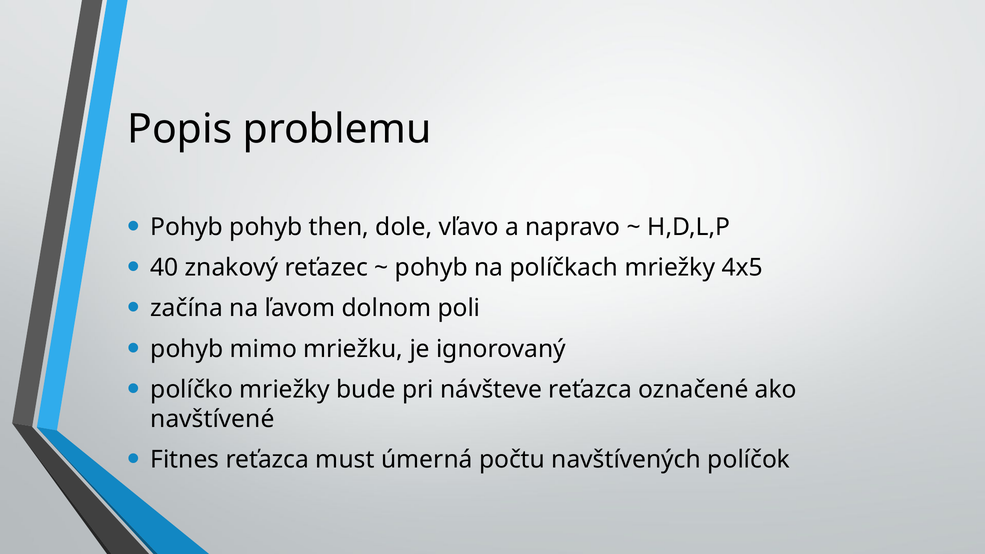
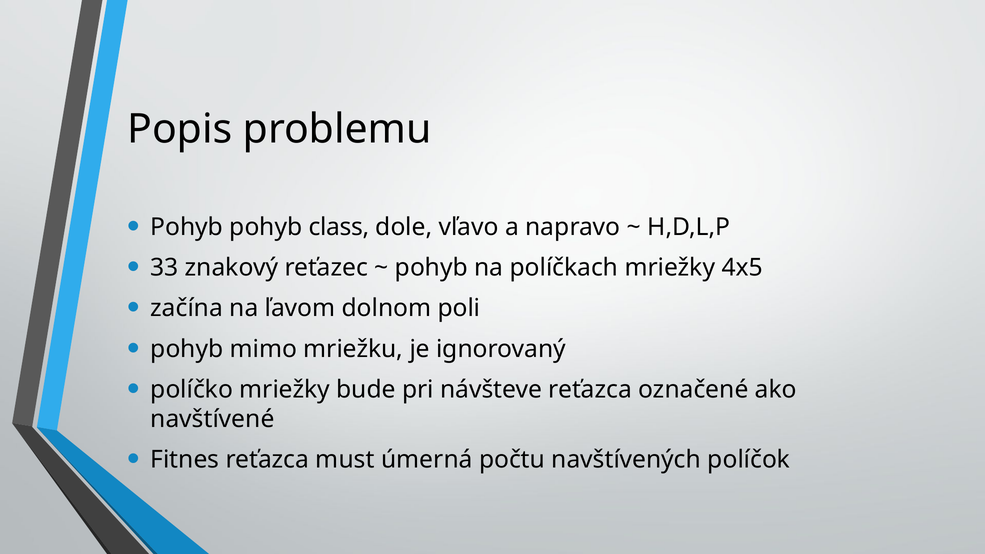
then: then -> class (339, 227)
40: 40 -> 33 (164, 268)
